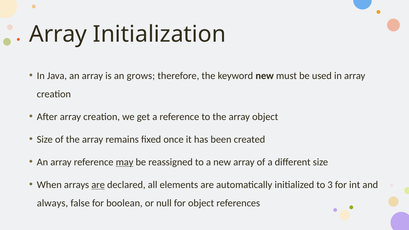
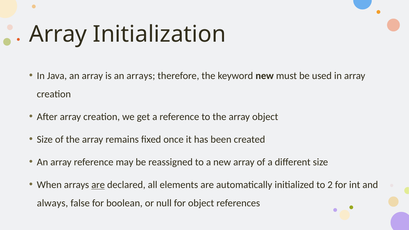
an grows: grows -> arrays (141, 76)
may underline: present -> none (125, 162)
3: 3 -> 2 (330, 185)
